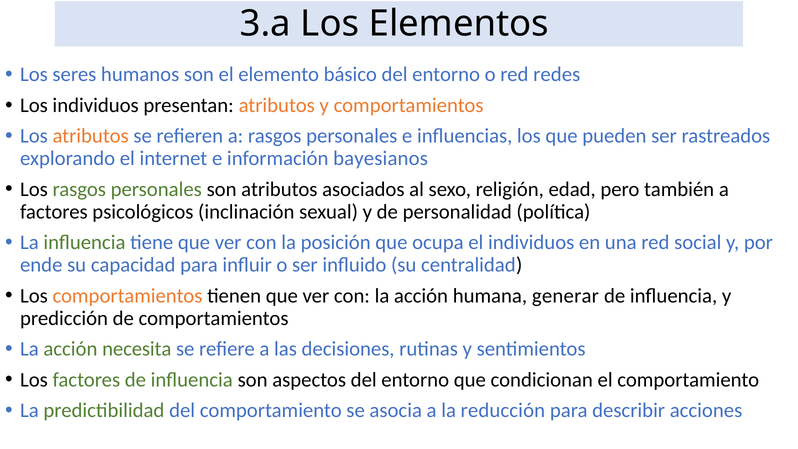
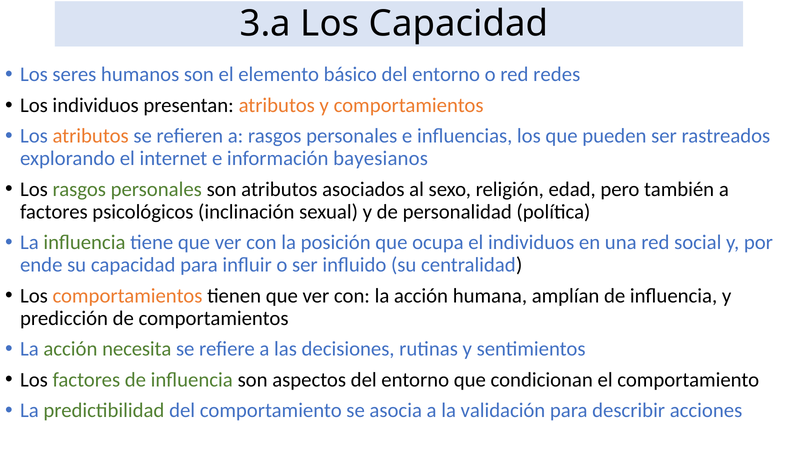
Los Elementos: Elementos -> Capacidad (459, 24)
generar: generar -> amplían (566, 296)
reducción: reducción -> validación (503, 410)
